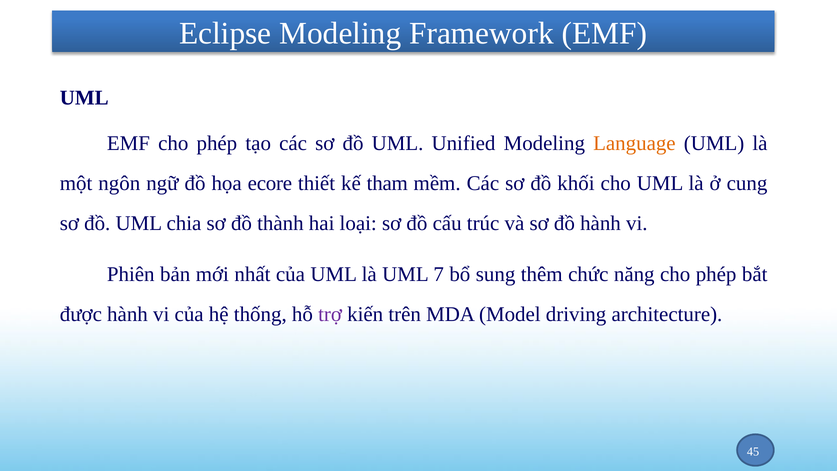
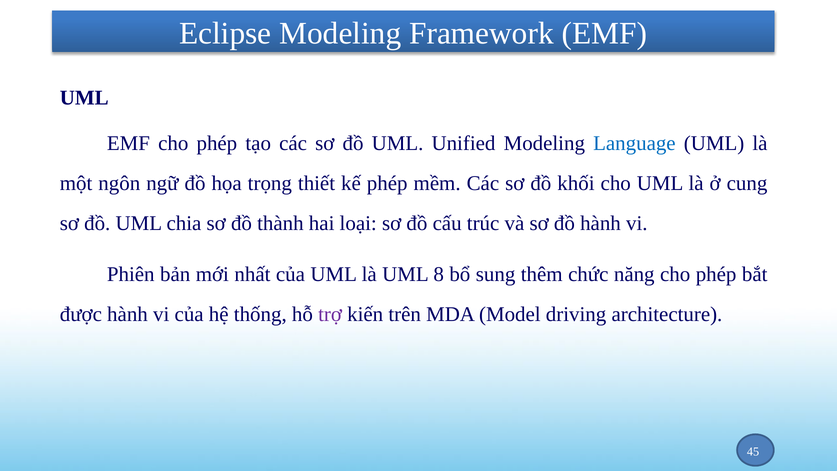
Language colour: orange -> blue (634, 143)
ecore: ecore -> trọng (270, 183)
kế tham: tham -> phép (387, 183)
7: 7 -> 8 (439, 274)
